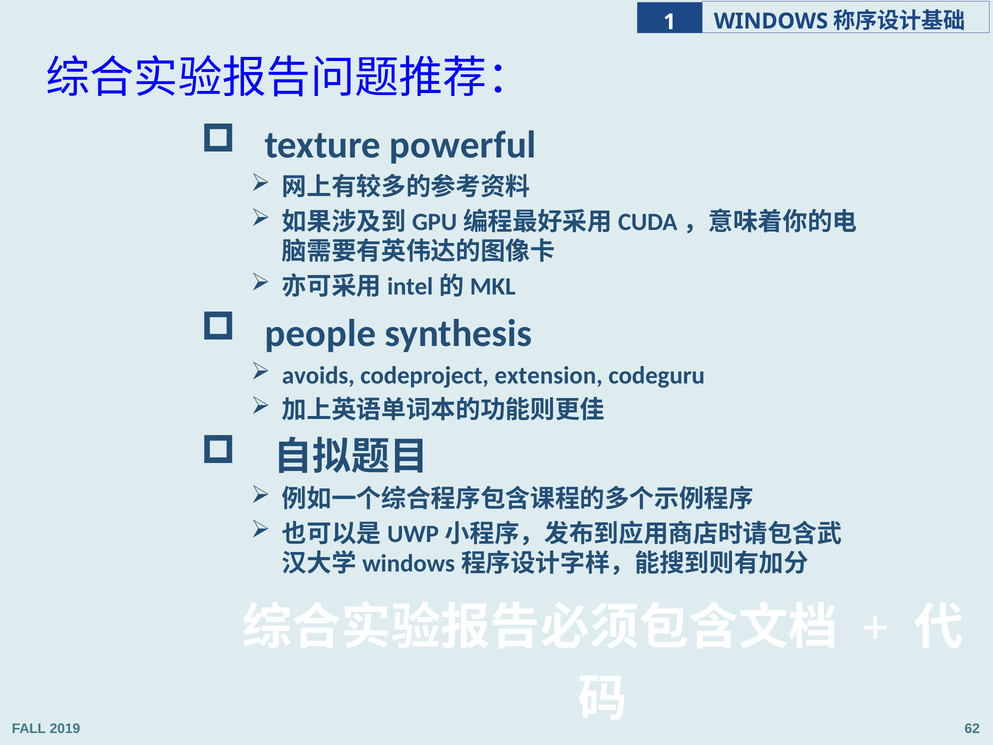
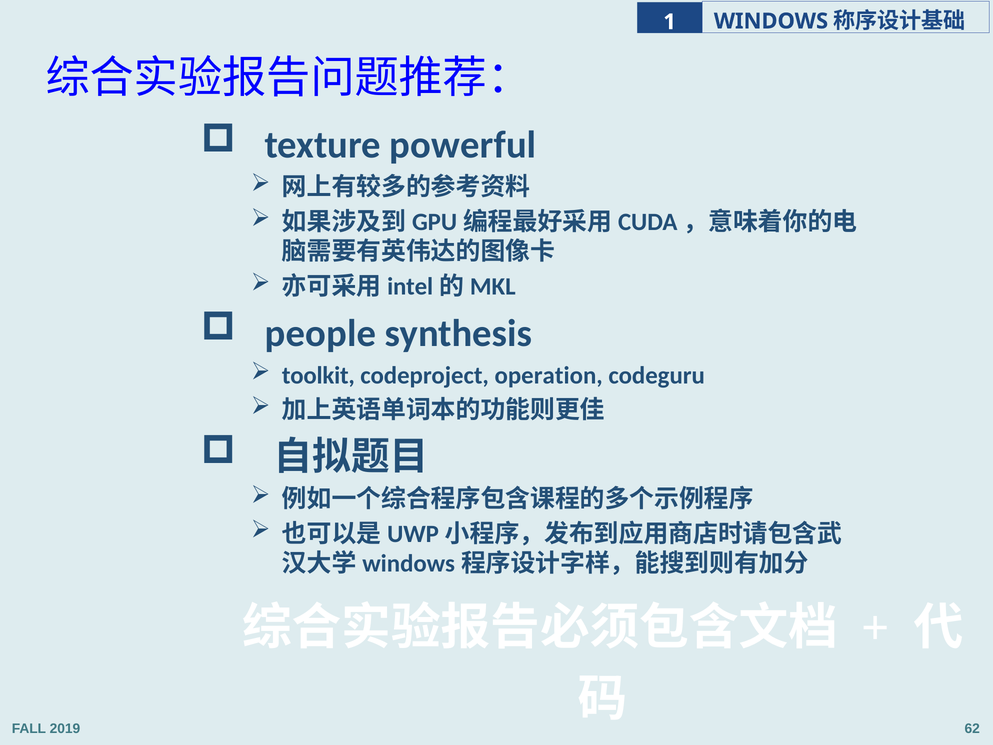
avoids: avoids -> toolkit (318, 375)
extension: extension -> operation (549, 375)
